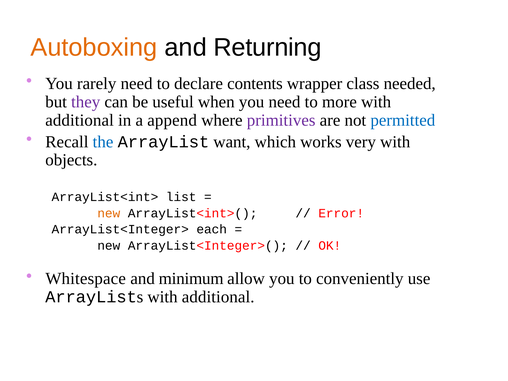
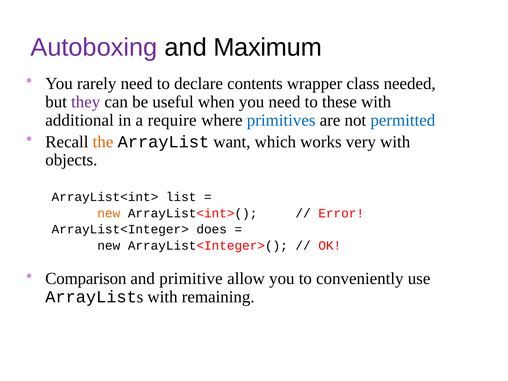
Autoboxing colour: orange -> purple (94, 47)
Returning: Returning -> Maximum (268, 47)
more: more -> these (339, 102)
append: append -> require (172, 120)
primitives colour: purple -> blue (281, 120)
the colour: blue -> orange (103, 142)
each: each -> does (212, 229)
Whitespace: Whitespace -> Comparison (86, 279)
minimum: minimum -> primitive (191, 279)
additional: additional -> remaining (218, 297)
